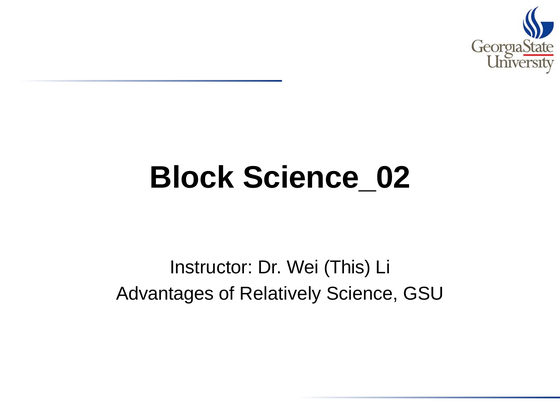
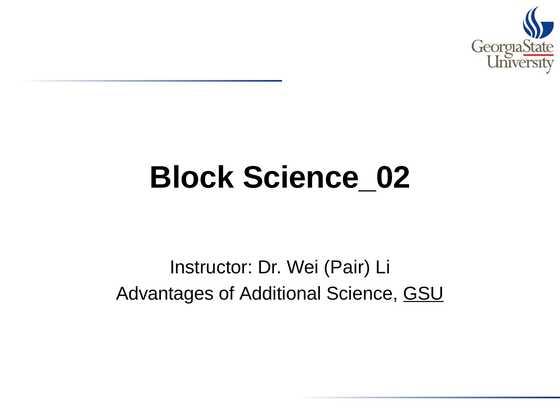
This: This -> Pair (347, 267)
Relatively: Relatively -> Additional (280, 294)
GSU underline: none -> present (424, 294)
